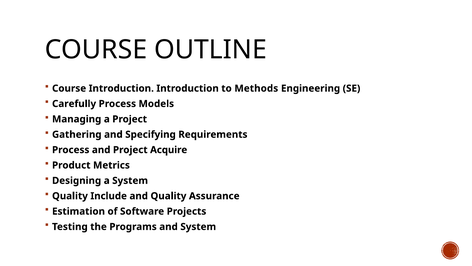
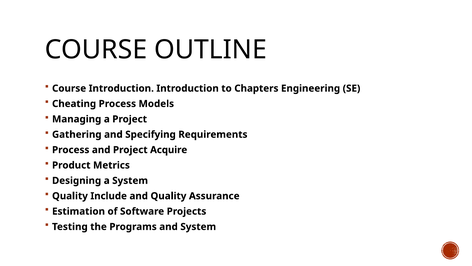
Methods: Methods -> Chapters (256, 88)
Carefully: Carefully -> Cheating (74, 104)
